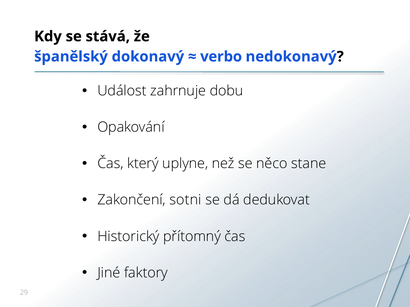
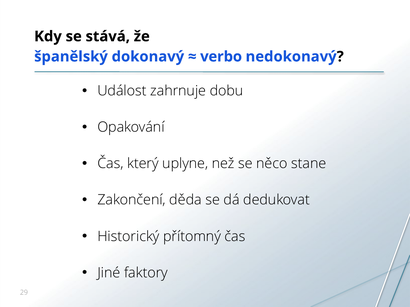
sotni: sotni -> děda (186, 200)
